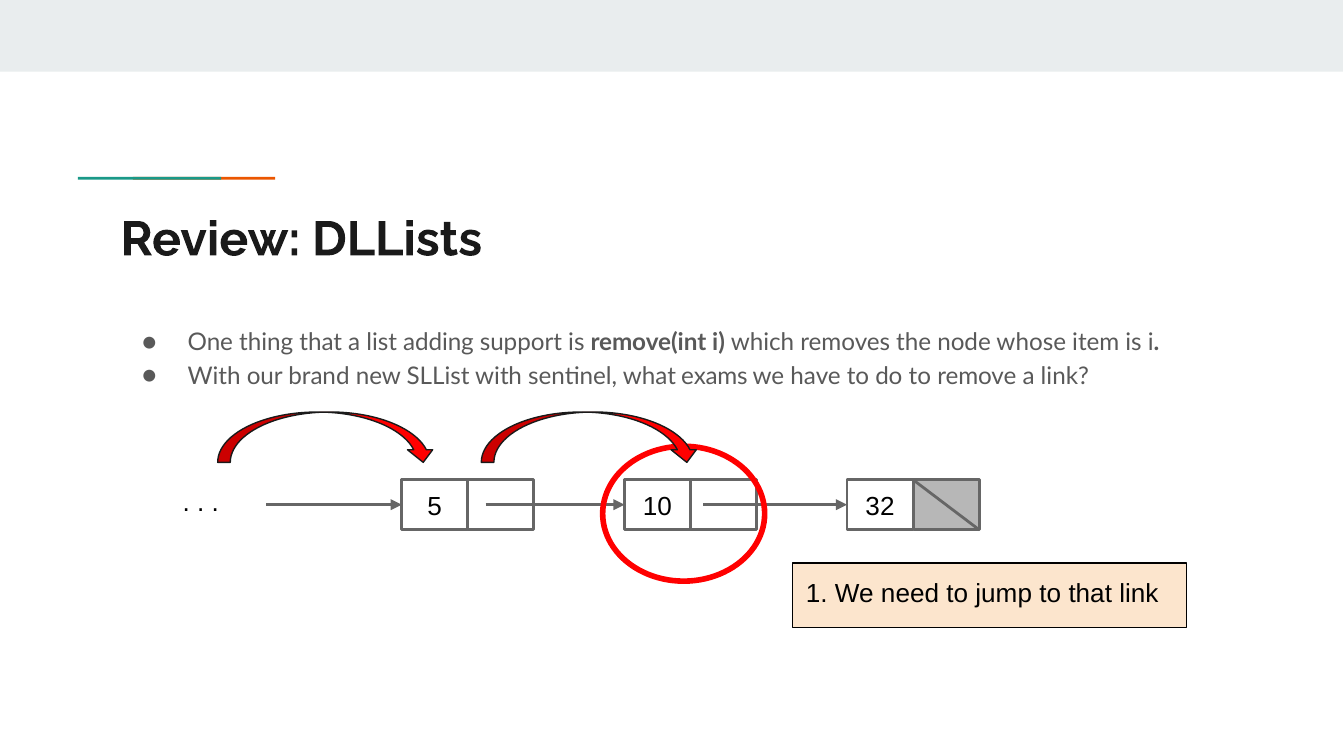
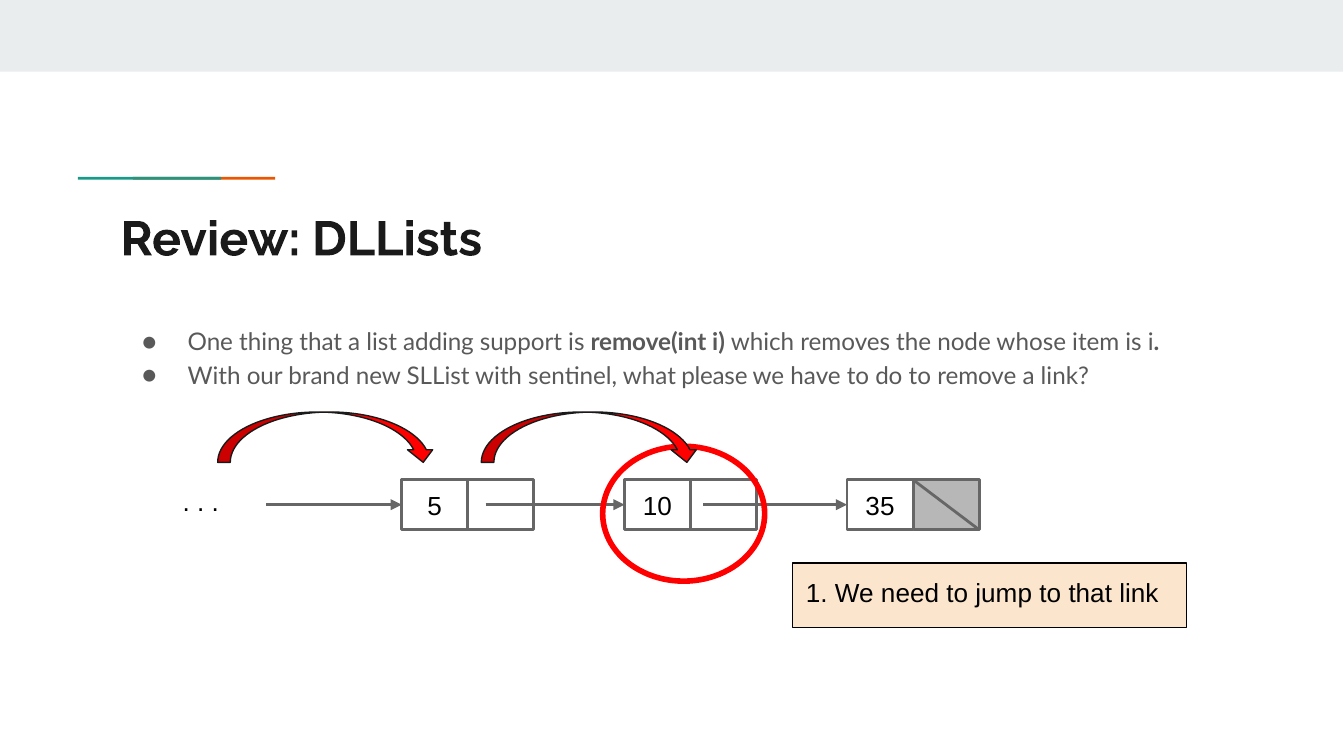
exams: exams -> please (714, 376)
32: 32 -> 35 (880, 507)
